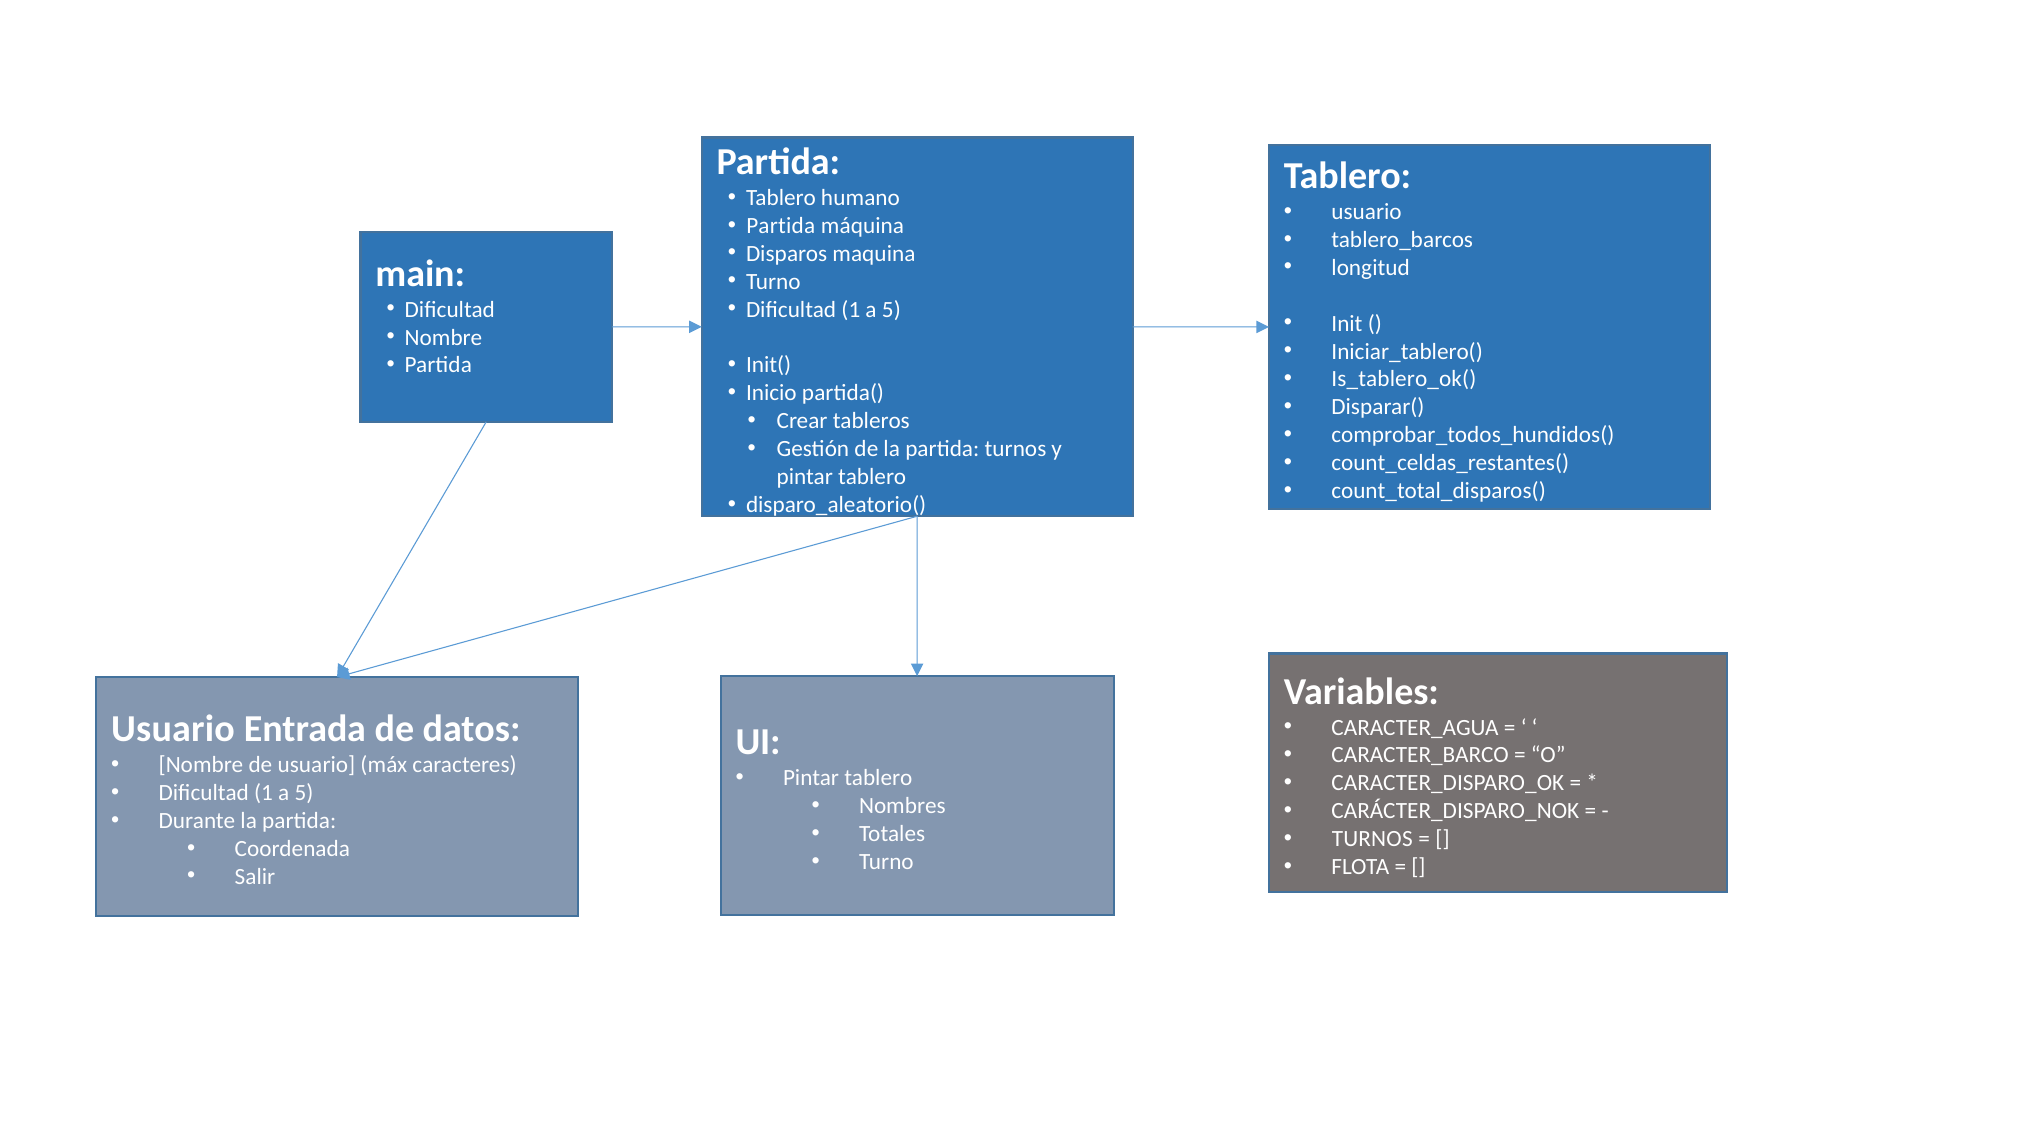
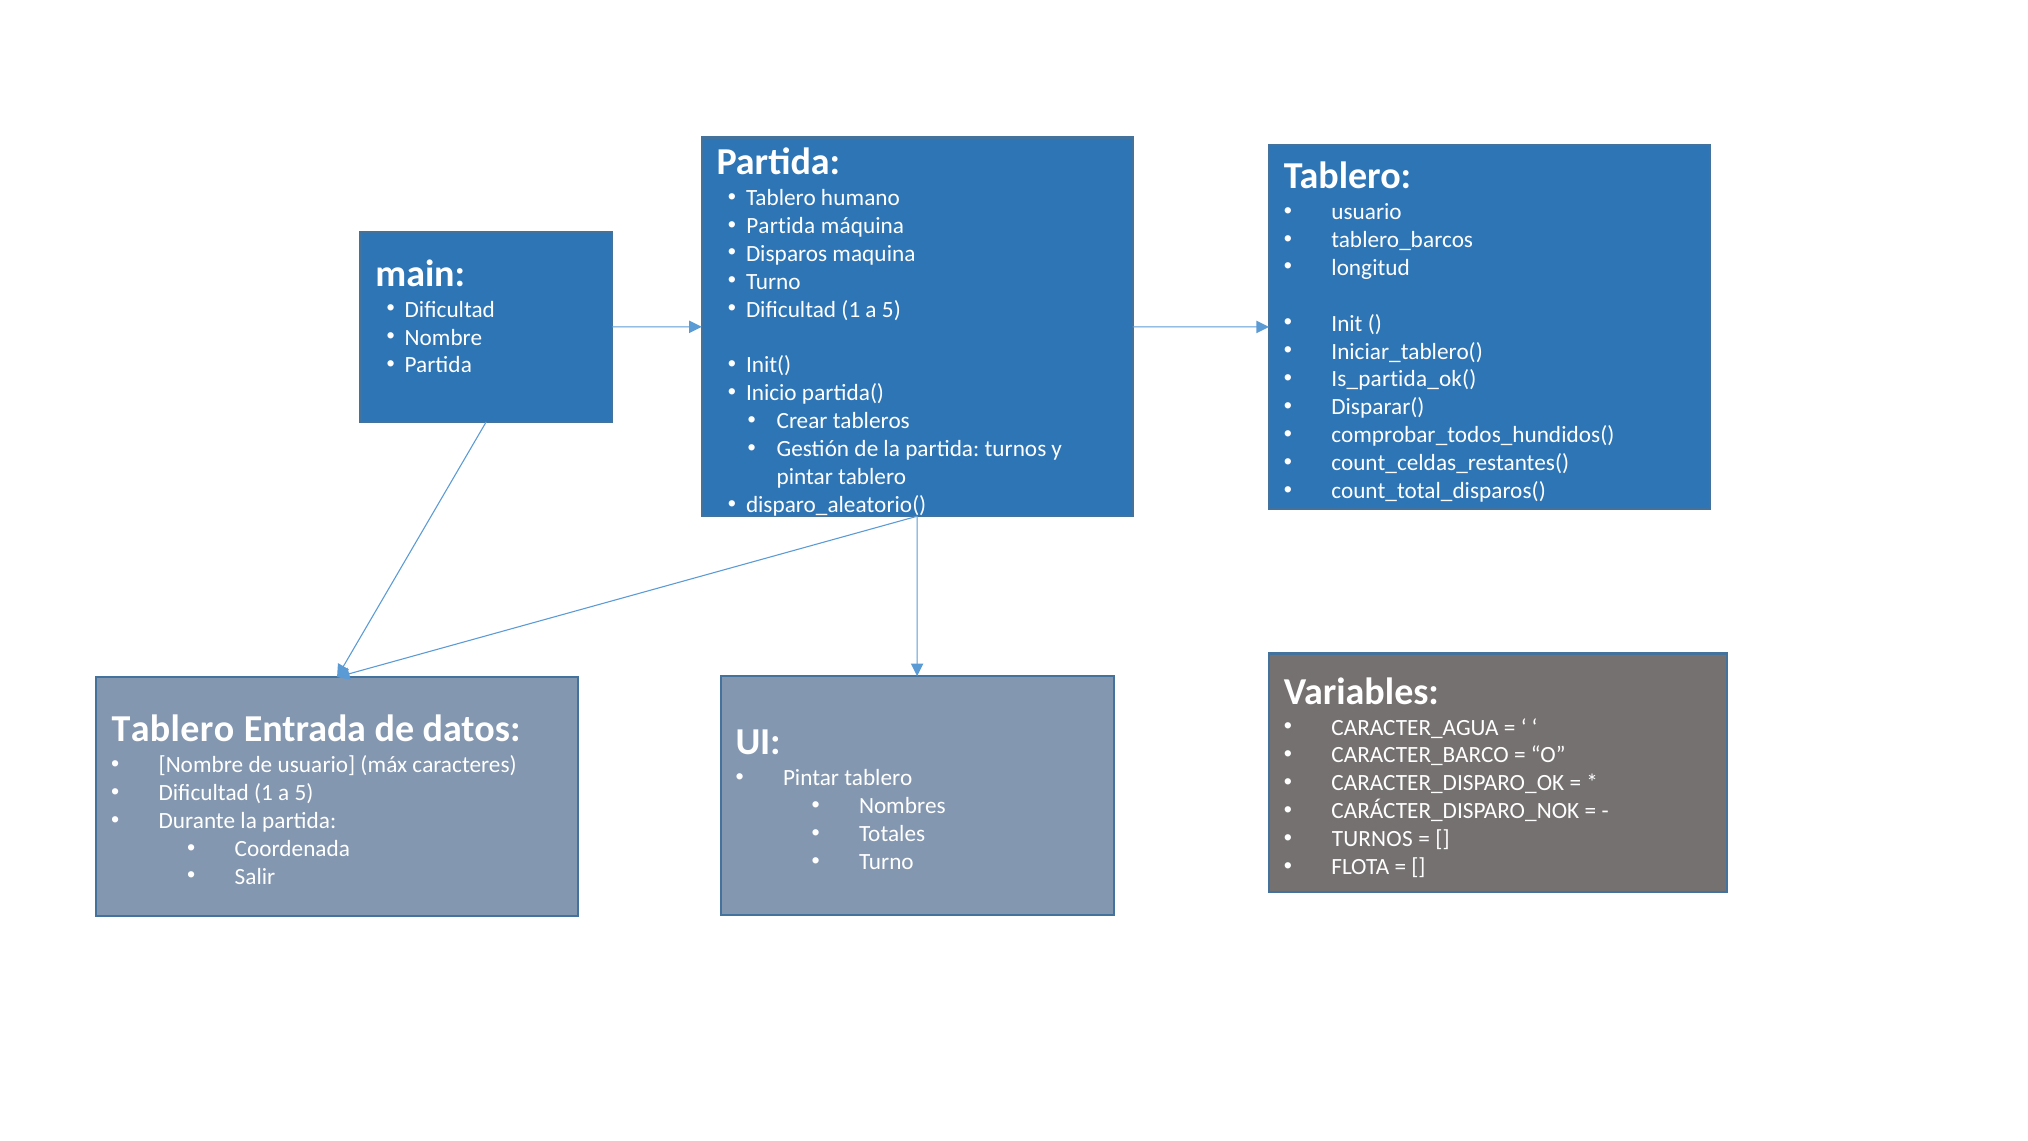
Is_tablero_ok(: Is_tablero_ok( -> Is_partida_ok( (1404, 379)
Usuario: Usuario -> Tablero (173, 729)
